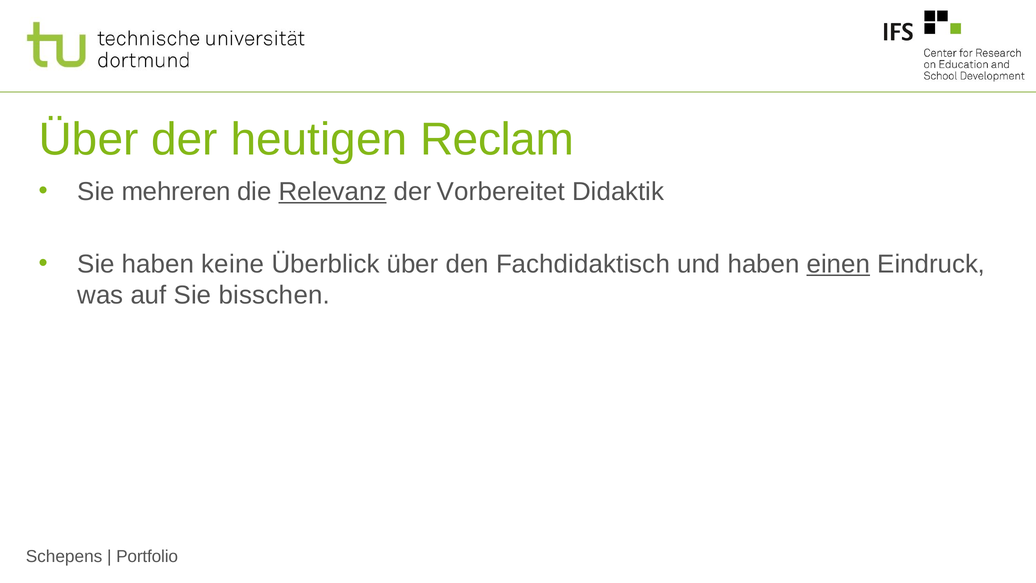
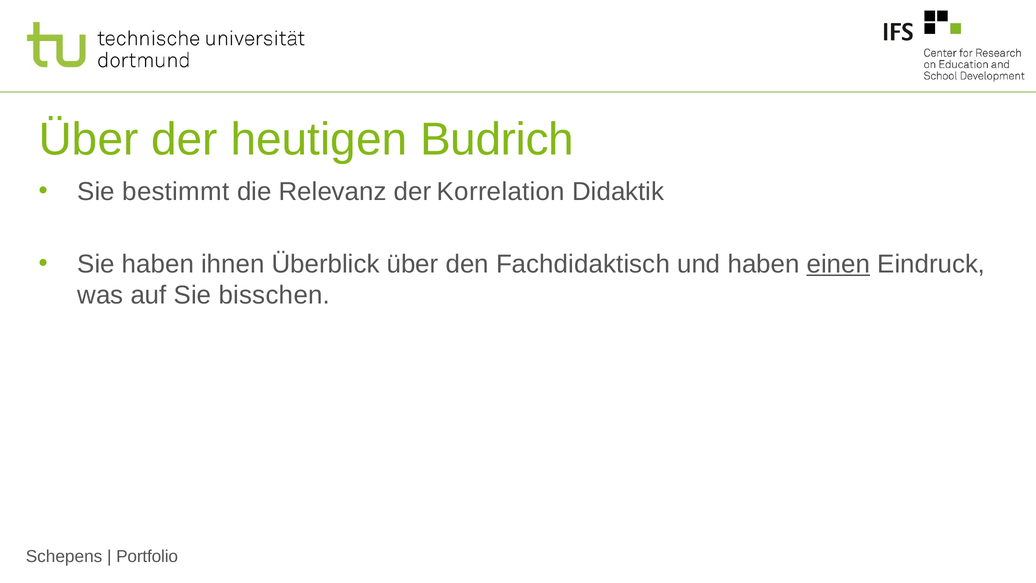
Reclam: Reclam -> Budrich (497, 140)
mehreren: mehreren -> bestimmt (176, 191)
Relevanz underline: present -> none (333, 191)
Vorbereitet: Vorbereitet -> Korrelation (501, 191)
keine: keine -> ihnen (233, 264)
